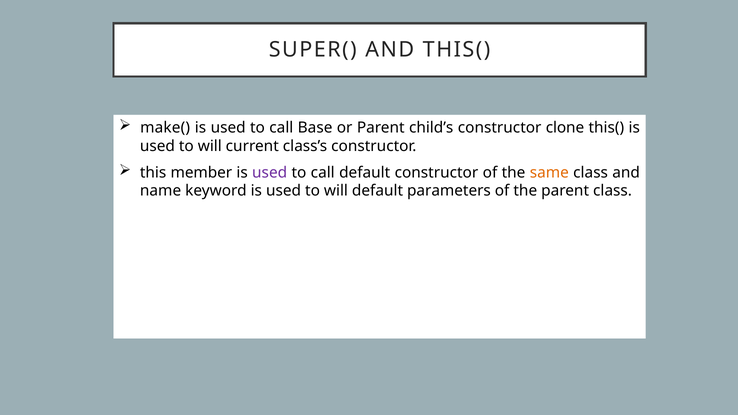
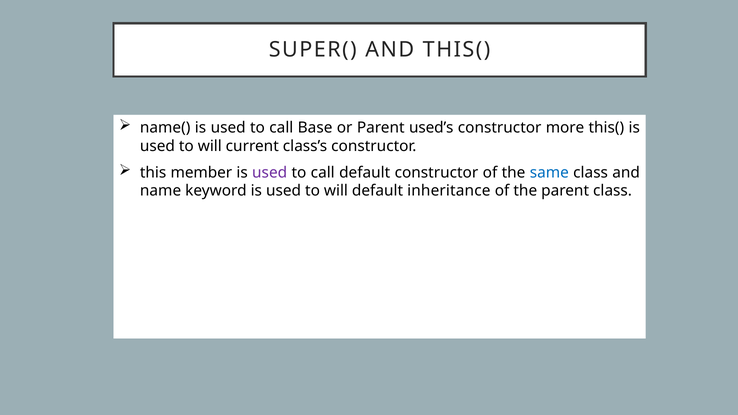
make(: make( -> name( (165, 128)
child’s: child’s -> used’s (431, 128)
clone: clone -> more (565, 128)
same colour: orange -> blue (549, 173)
parameters: parameters -> inheritance (449, 191)
